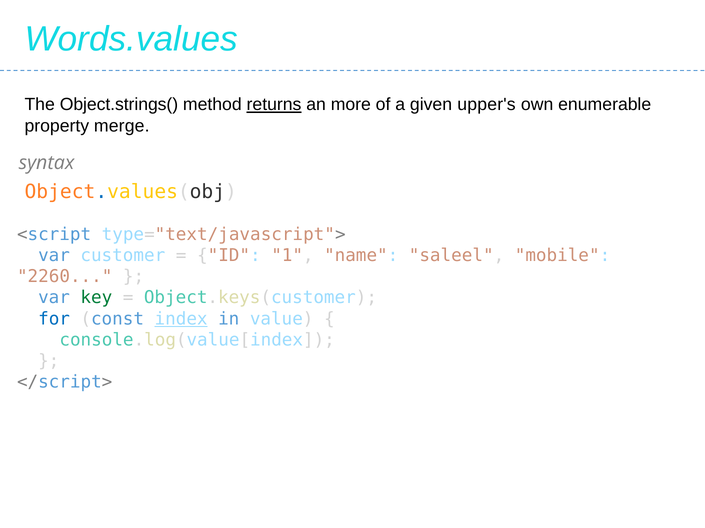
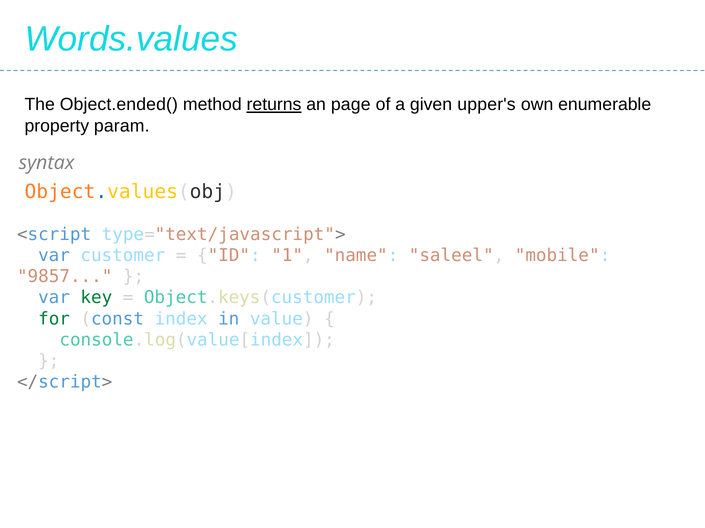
Object.strings(: Object.strings( -> Object.ended( (119, 105)
more: more -> page (351, 105)
merge: merge -> param (122, 126)
2260: 2260 -> 9857 (65, 277)
for colour: blue -> green (54, 319)
index underline: present -> none (181, 319)
